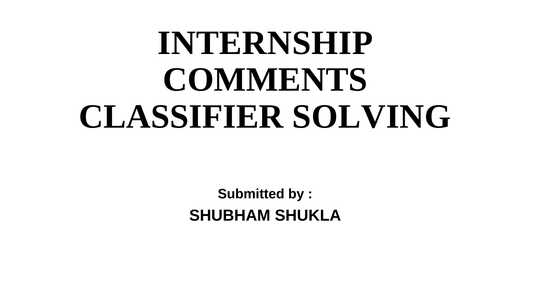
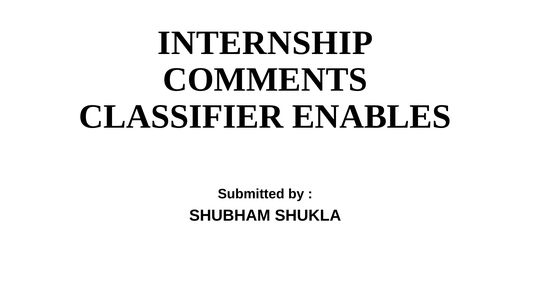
SOLVING: SOLVING -> ENABLES (372, 117)
